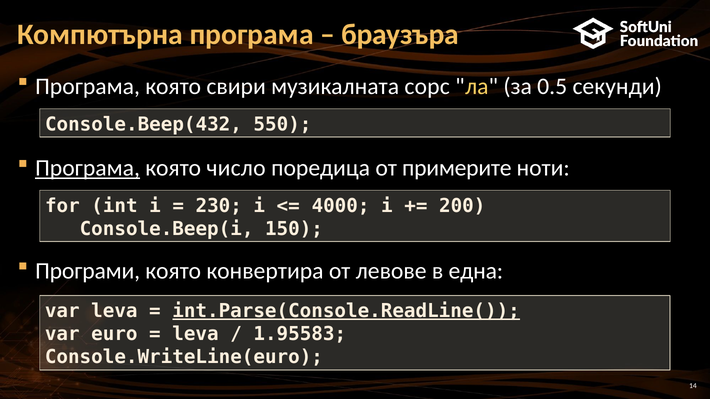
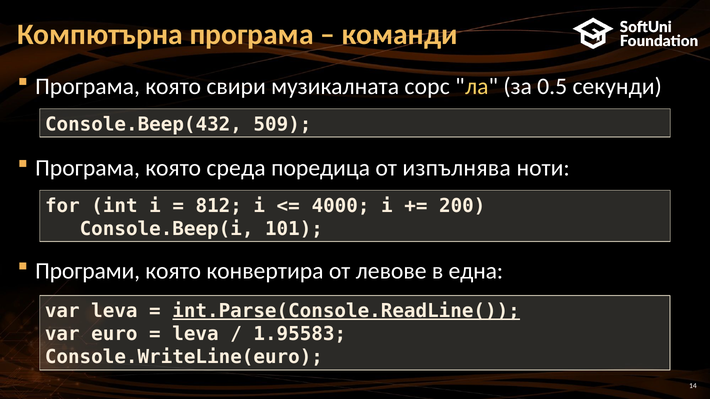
браузъра: браузъра -> команди (400, 35)
550: 550 -> 509 (282, 124)
Програма underline: present -> none (88, 168)
число: число -> среда (236, 168)
примерите: примерите -> изпълнява (457, 168)
230: 230 -> 812 (219, 206)
150: 150 -> 101 (294, 229)
